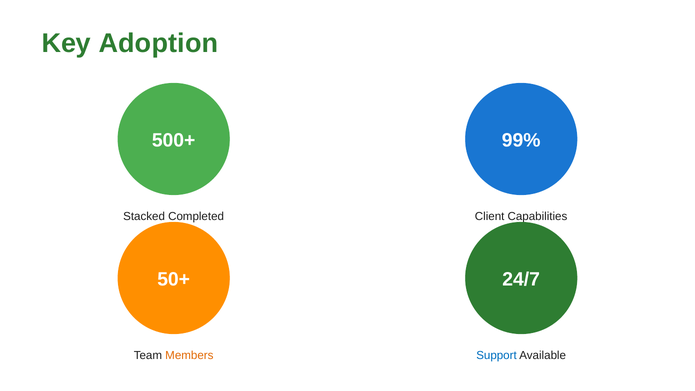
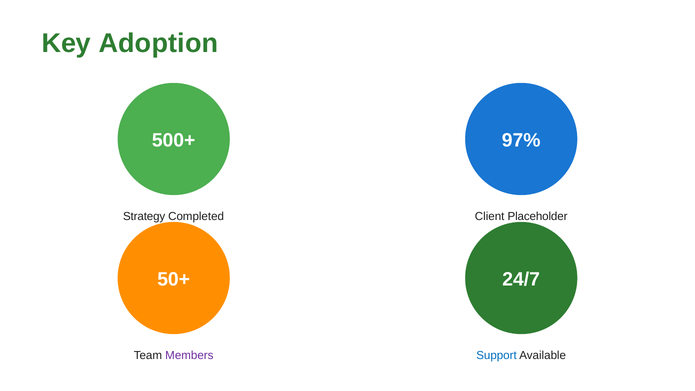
99%: 99% -> 97% (521, 140)
Stacked: Stacked -> Strategy (144, 216)
Capabilities: Capabilities -> Placeholder (538, 216)
Members colour: orange -> purple (189, 355)
